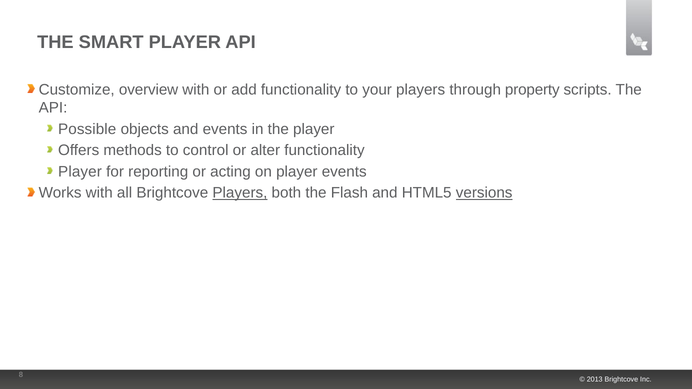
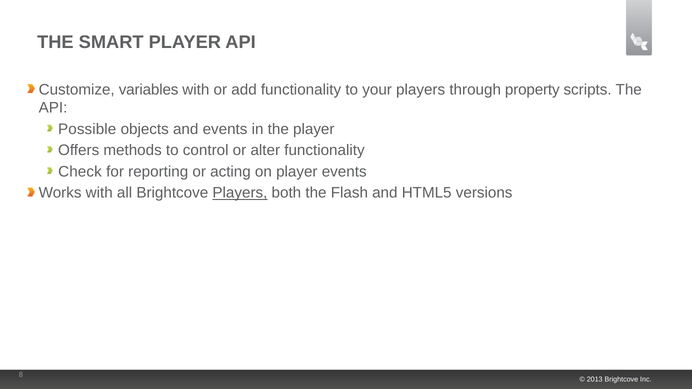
overview: overview -> variables (149, 90)
Player: Player -> Check (80, 172)
versions underline: present -> none (484, 193)
